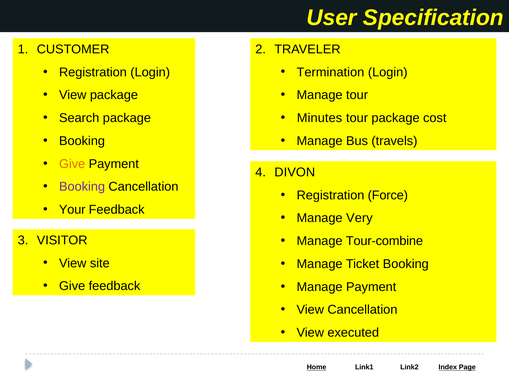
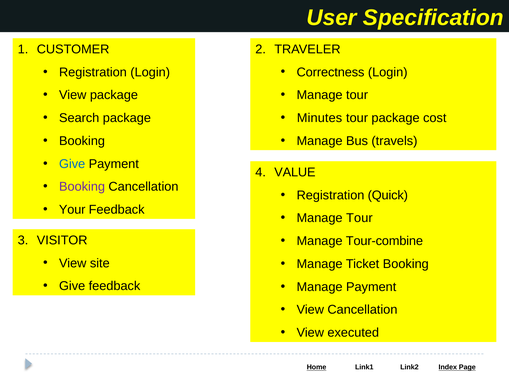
Termination: Termination -> Correctness (331, 72)
Give colour: orange -> blue (72, 164)
DIVON: DIVON -> VALUE (295, 172)
Force: Force -> Quick (388, 195)
Very: Very -> Tour (359, 218)
